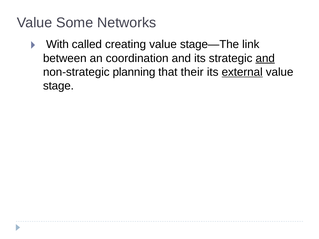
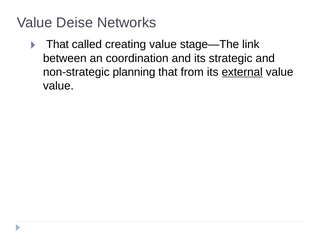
Some: Some -> Deise (75, 23)
With: With -> That (57, 44)
and underline: present -> none (265, 58)
their: their -> from (192, 72)
stage: stage -> value (58, 86)
